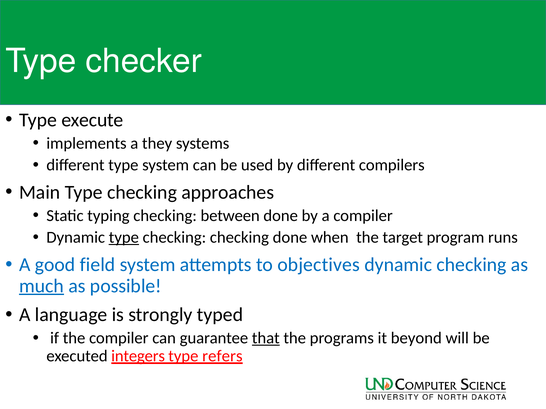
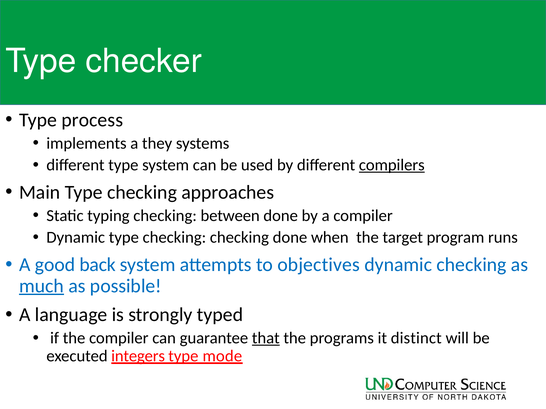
execute: execute -> process (92, 120)
compilers underline: none -> present (392, 165)
type underline: present -> none (124, 238)
field: field -> back (98, 265)
beyond: beyond -> distinct (416, 339)
refers: refers -> mode (222, 357)
